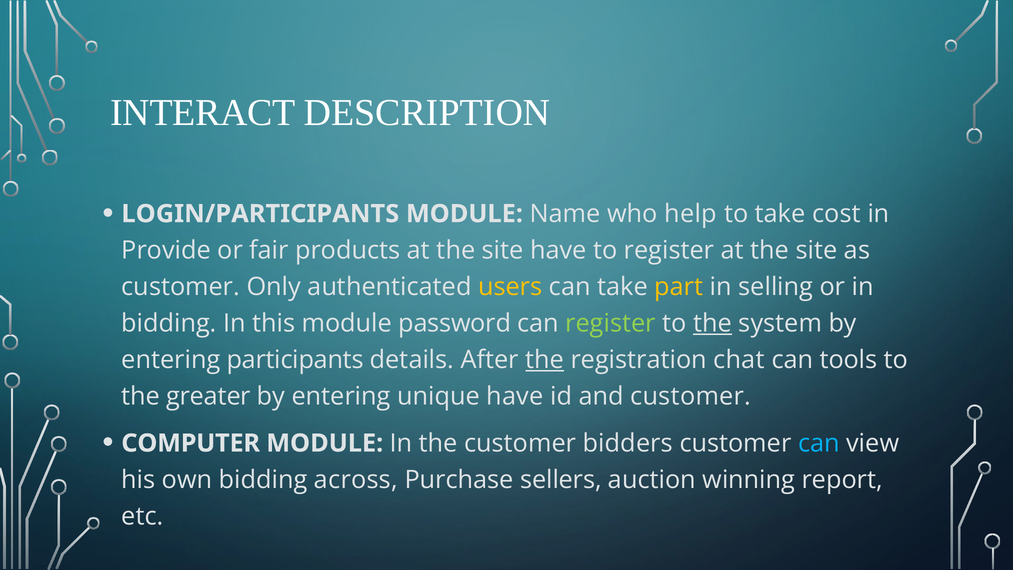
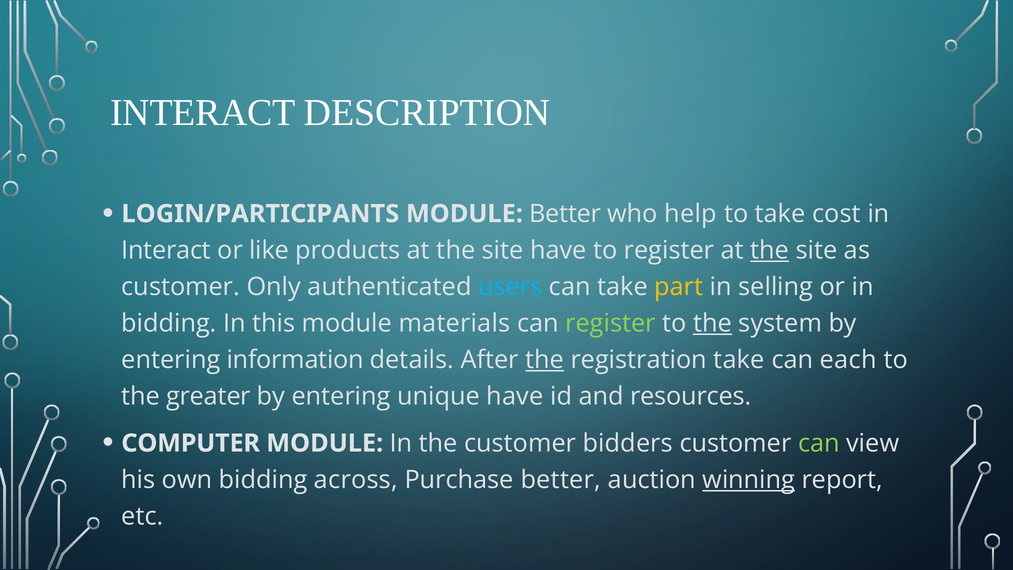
MODULE Name: Name -> Better (565, 214)
Provide: Provide -> Interact (166, 250)
fair: fair -> like (269, 250)
the underline: none -> present (770, 250)
users colour: yellow -> light blue (510, 287)
password: password -> materials (454, 323)
participants: participants -> information (295, 360)
registration chat: chat -> take (739, 360)
tools: tools -> each (848, 360)
and customer: customer -> resources (691, 396)
can colour: light blue -> light green (819, 443)
Purchase sellers: sellers -> better (561, 480)
winning underline: none -> present (749, 480)
